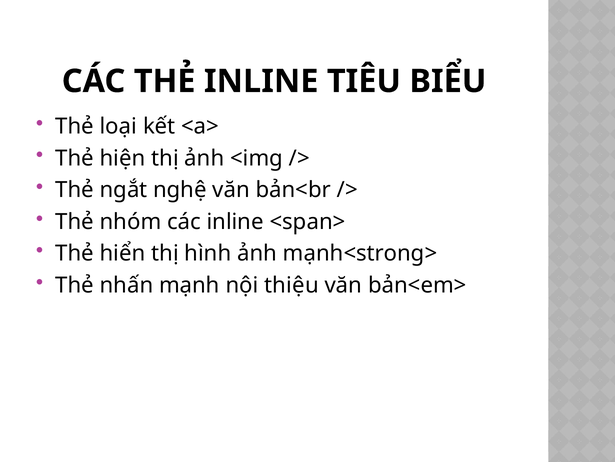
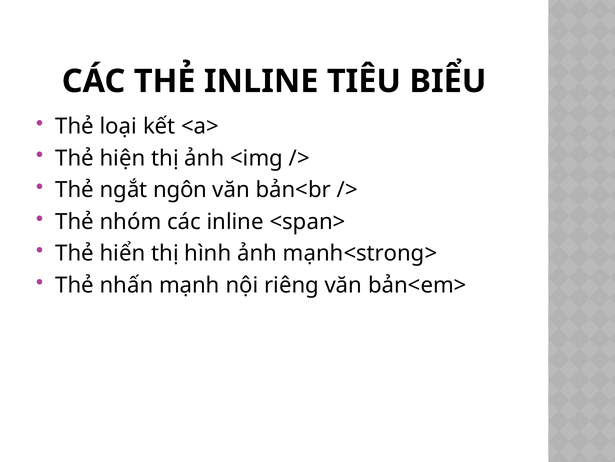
nghệ: nghệ -> ngôn (180, 190)
thiệu: thiệu -> riêng (292, 285)
